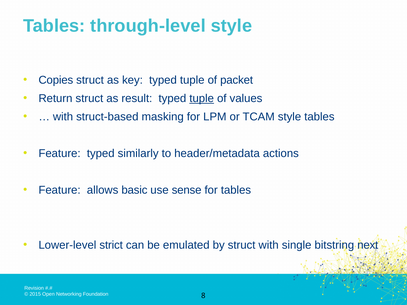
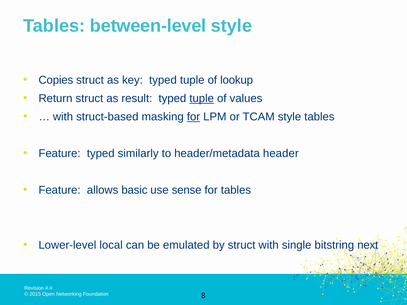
through-level: through-level -> between-level (148, 26)
packet: packet -> lookup (237, 80)
for underline: none -> present (193, 117)
actions: actions -> header (281, 154)
strict: strict -> local (111, 245)
